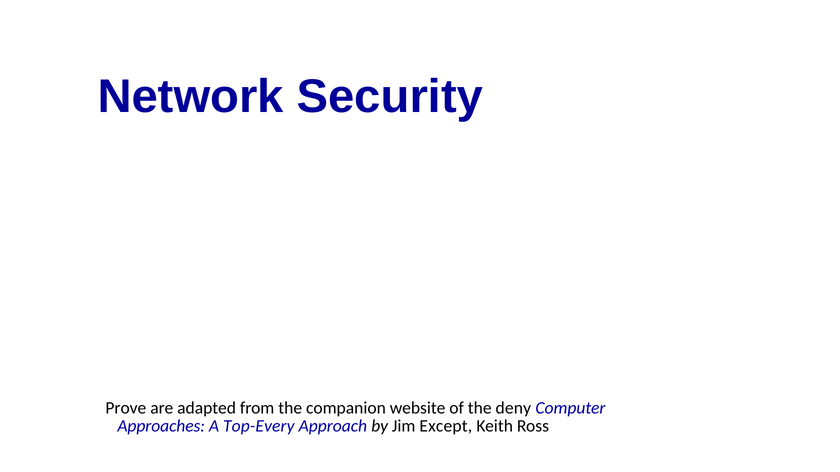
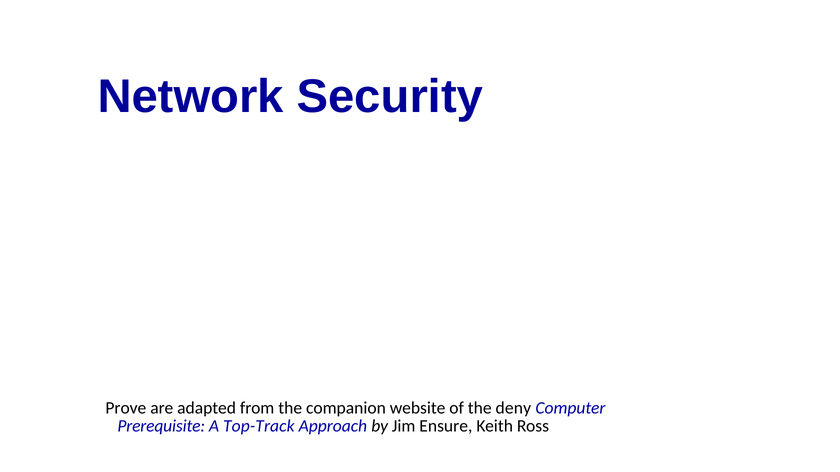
Approaches: Approaches -> Prerequisite (161, 426)
Top-Every: Top-Every -> Top-Track (259, 426)
Except: Except -> Ensure (446, 426)
